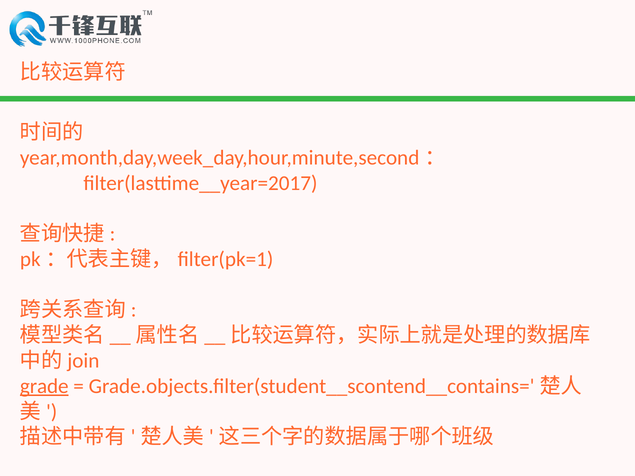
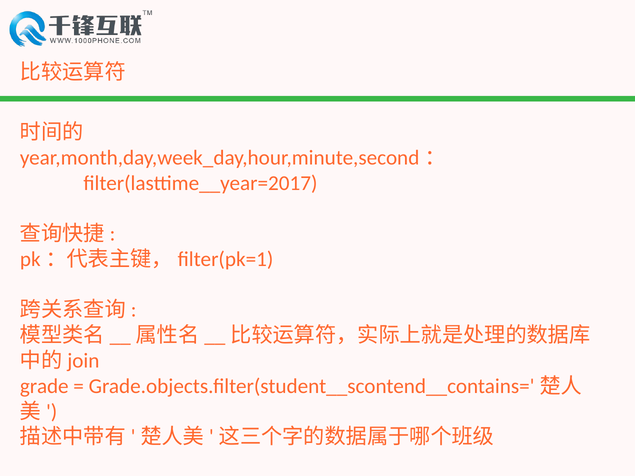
grade underline: present -> none (44, 386)
